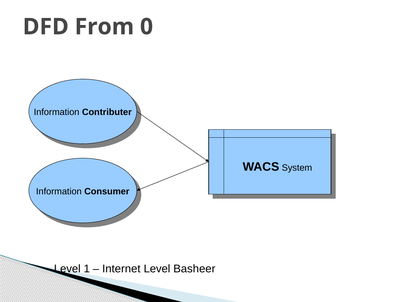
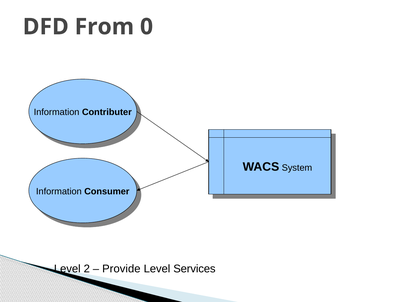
1: 1 -> 2 (87, 269)
Internet: Internet -> Provide (121, 269)
Basheer: Basheer -> Services (194, 269)
